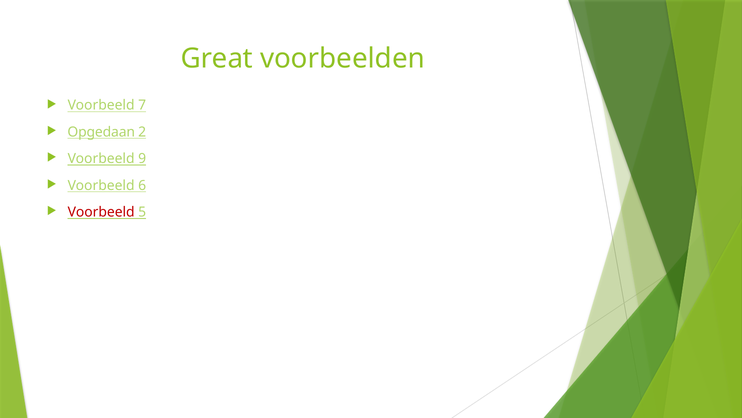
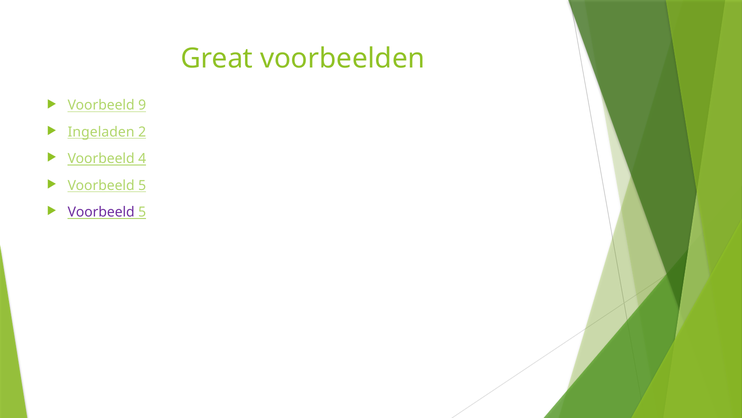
7: 7 -> 9 (142, 105)
Opgedaan: Opgedaan -> Ingeladen (101, 132)
9: 9 -> 4 (142, 158)
6: 6 -> 5 (142, 185)
Voorbeeld colour: red -> purple (101, 212)
